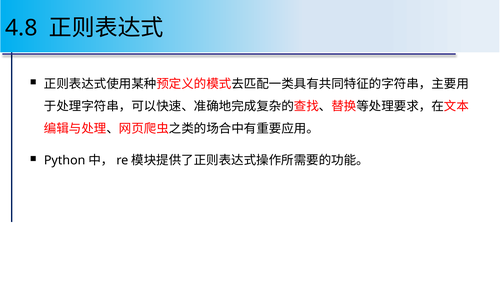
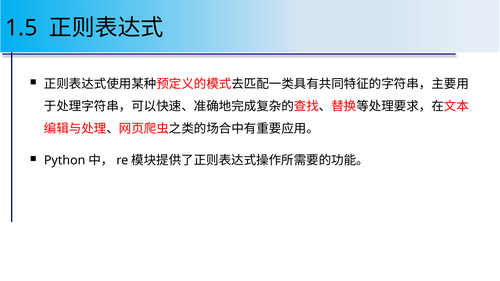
4.8: 4.8 -> 1.5 (21, 28)
